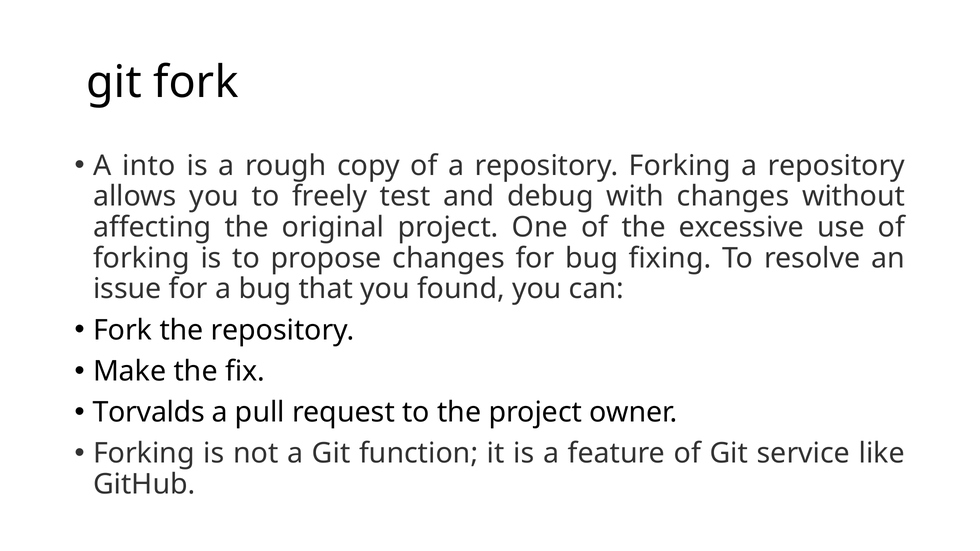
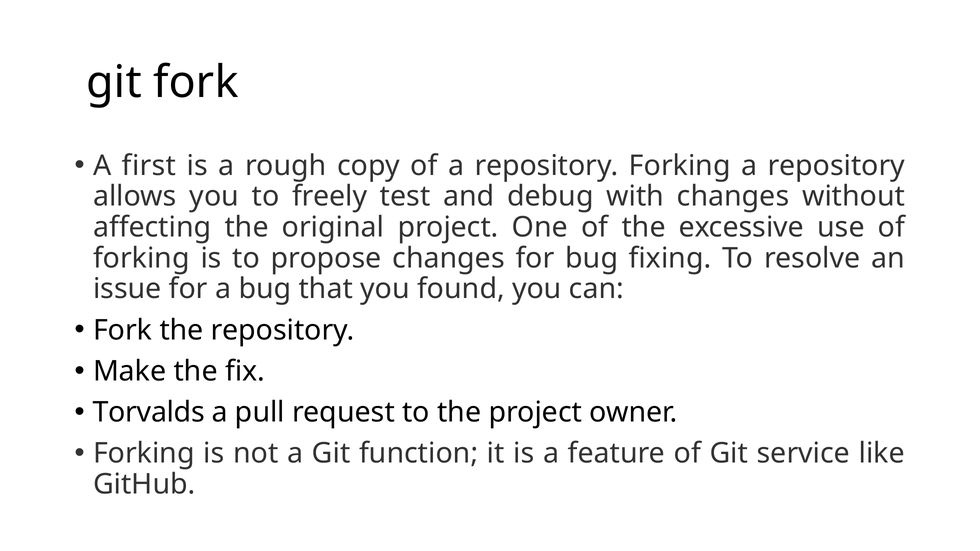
into: into -> first (149, 166)
